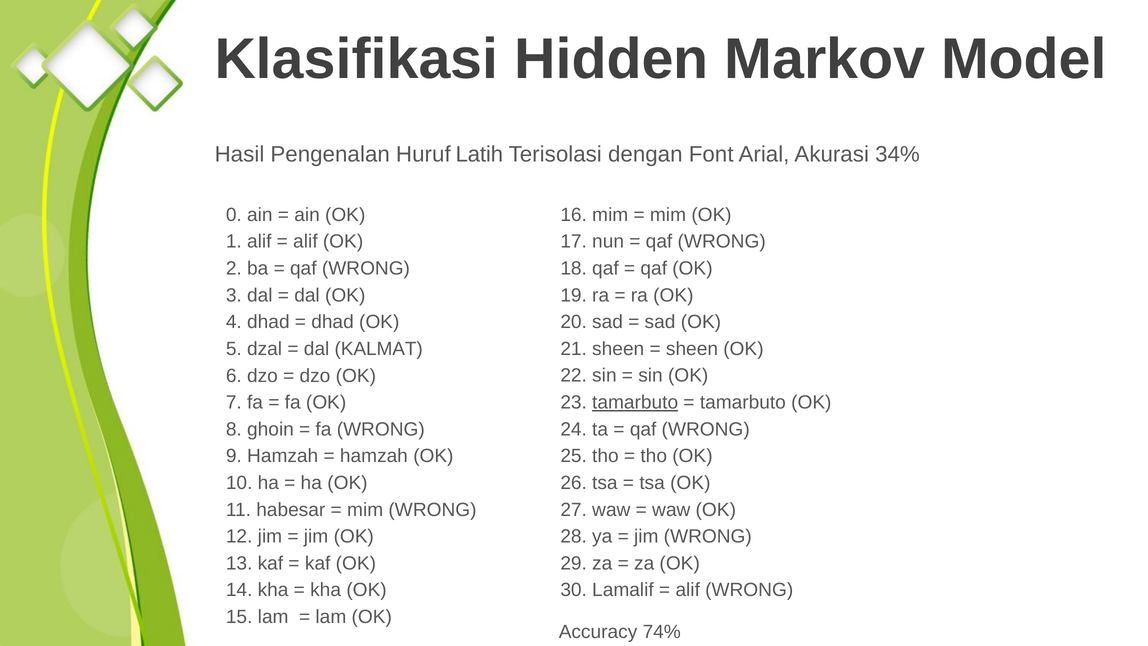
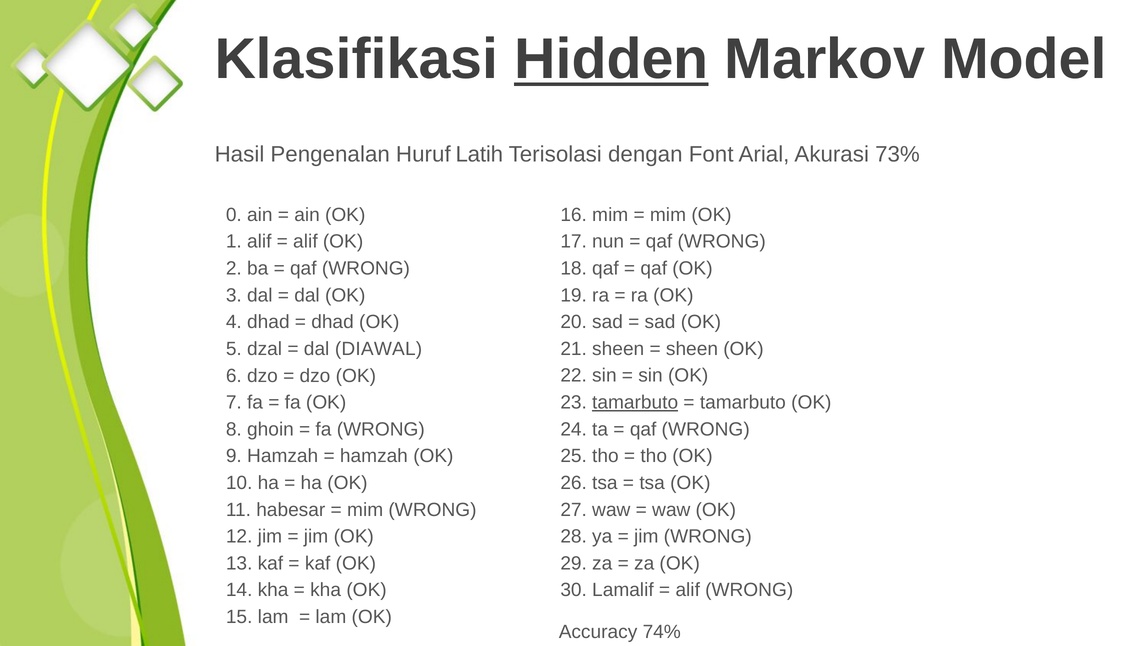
Hidden underline: none -> present (611, 60)
34%: 34% -> 73% (897, 154)
KALMAT: KALMAT -> DIAWAL (379, 349)
